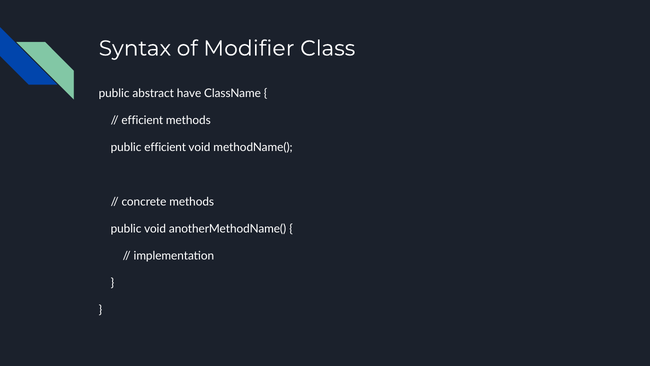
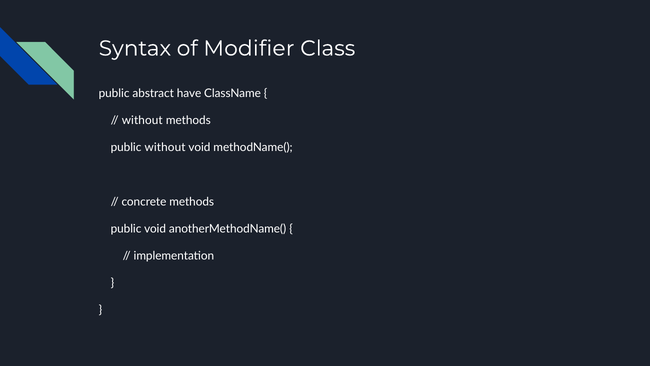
efficient: efficient -> without (142, 120)
public efficient: efficient -> without (165, 147)
